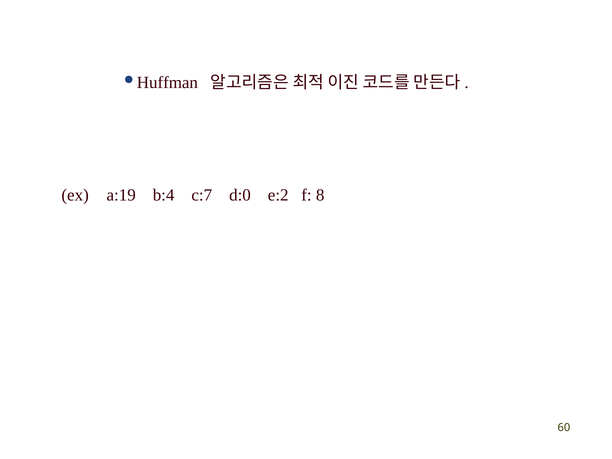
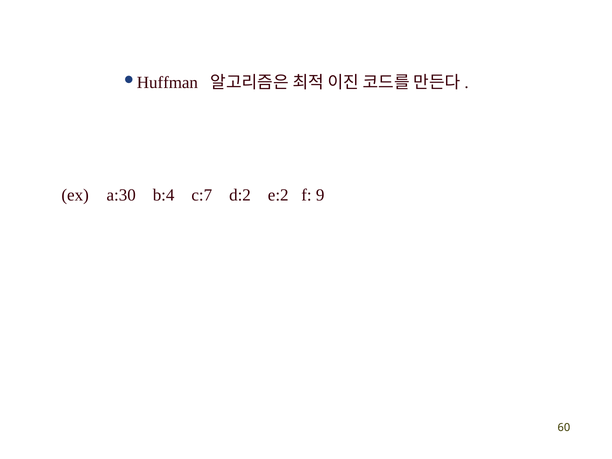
a:19: a:19 -> a:30 (121, 195)
d:0: d:0 -> d:2 (240, 195)
8: 8 -> 9 (320, 195)
